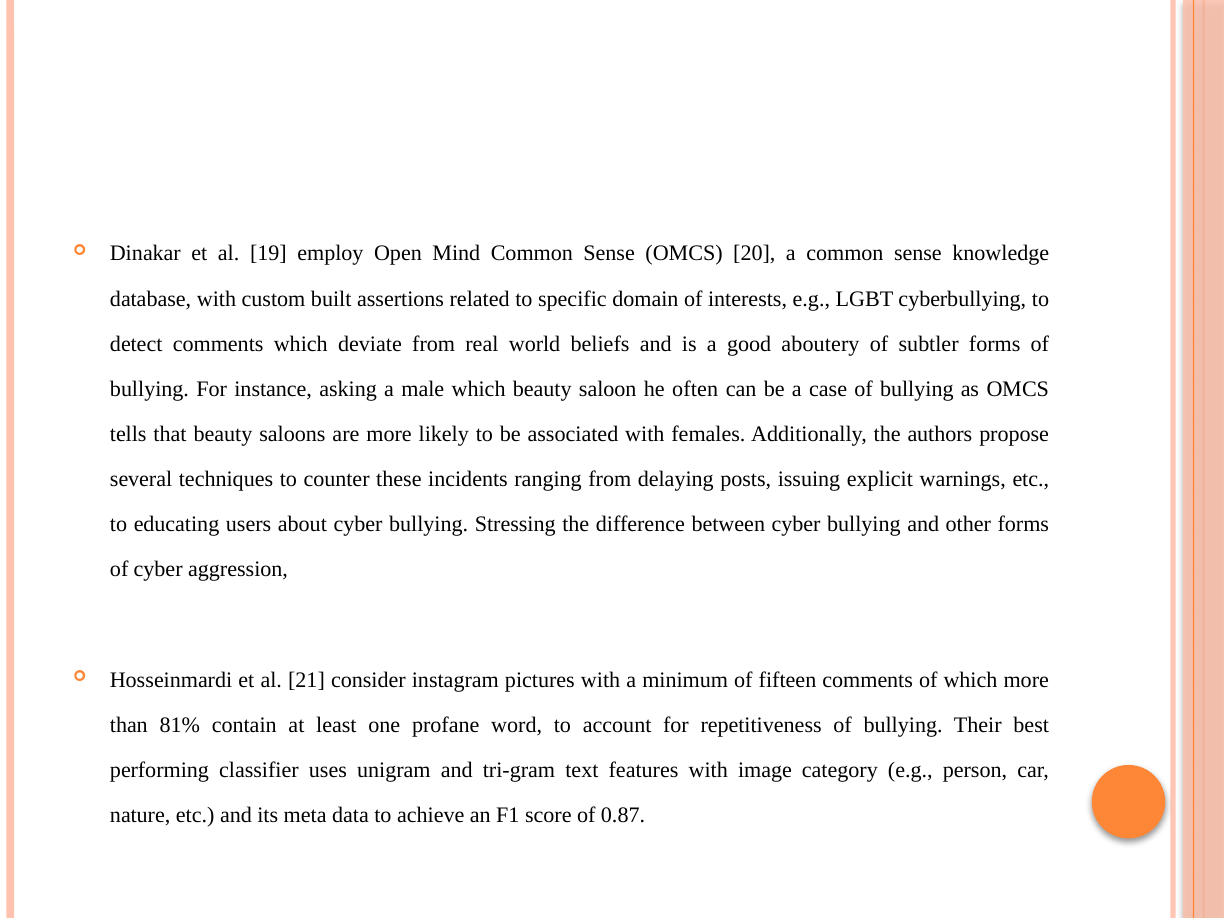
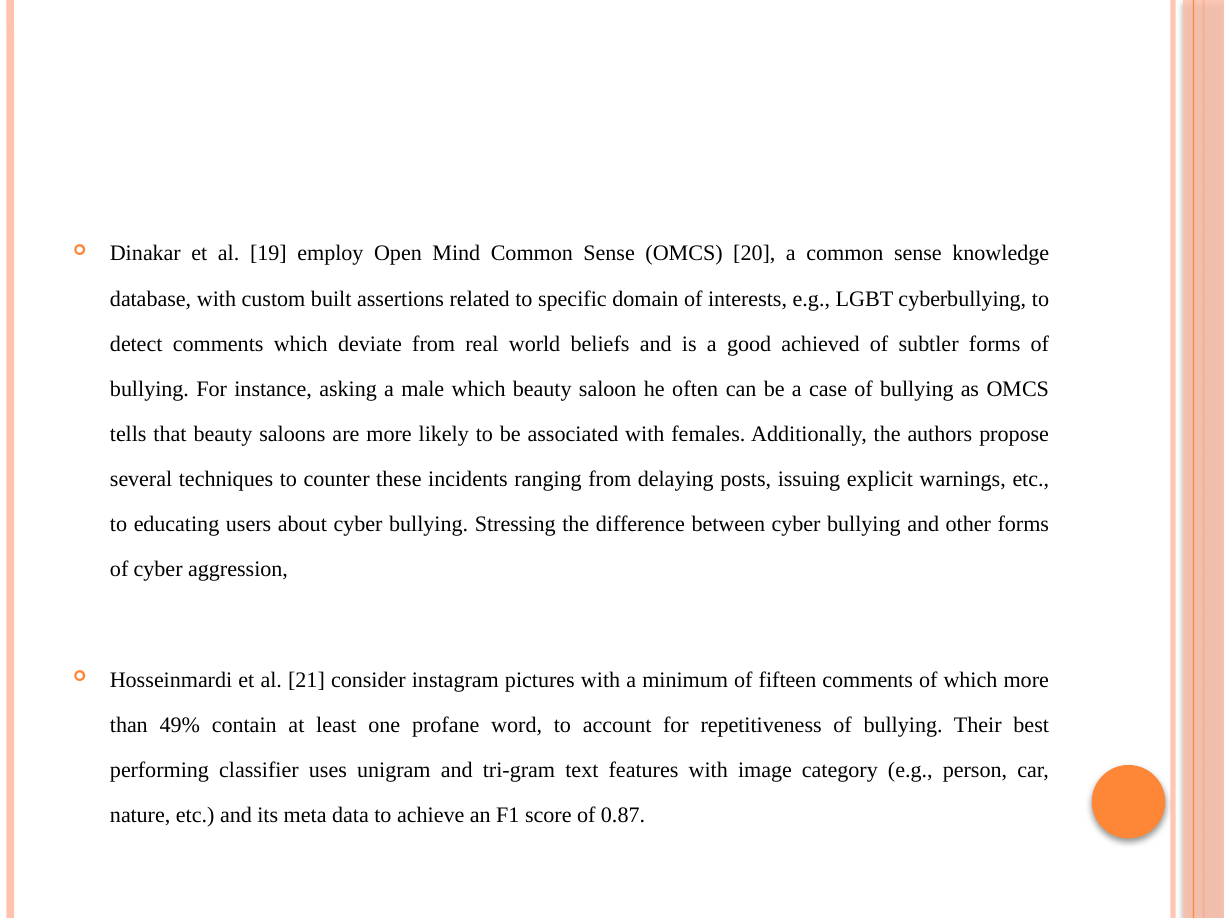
aboutery: aboutery -> achieved (821, 344)
81%: 81% -> 49% (180, 725)
